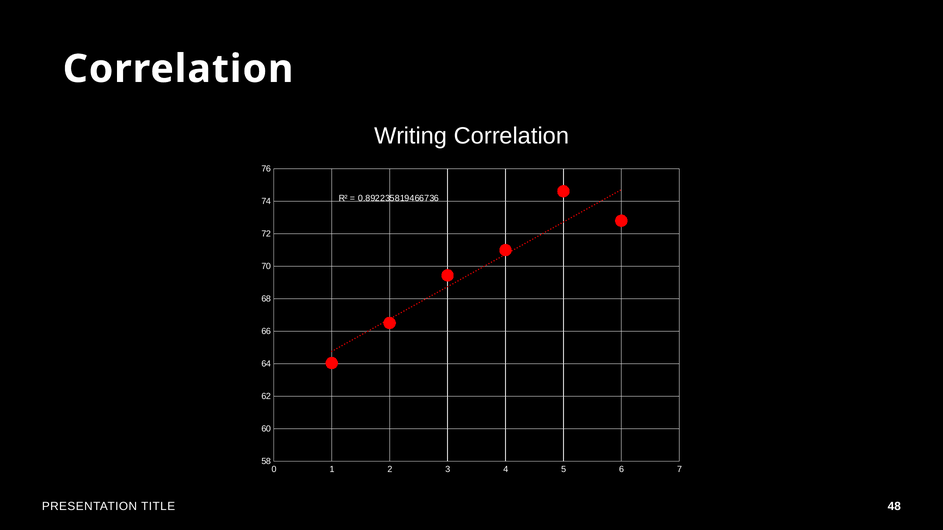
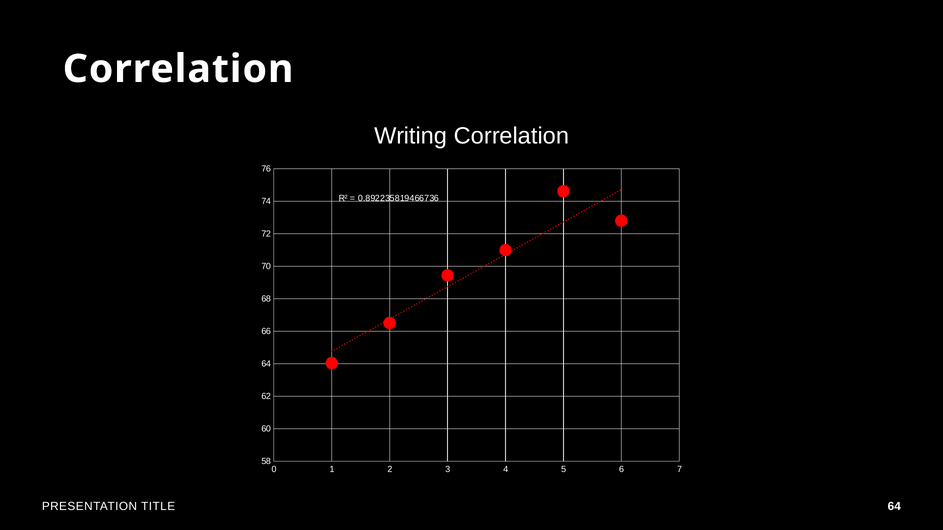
TITLE 48: 48 -> 64 (894, 507)
